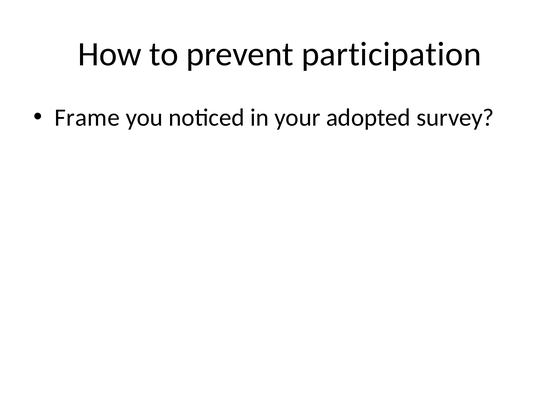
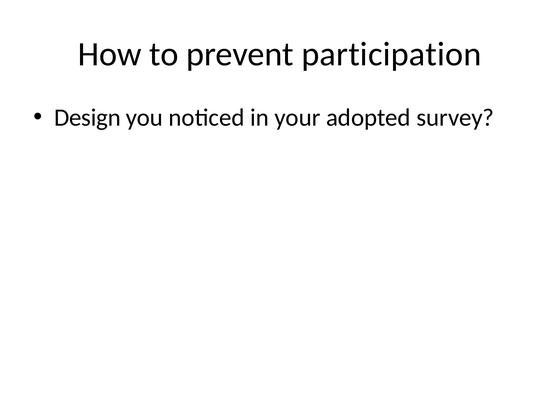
Frame: Frame -> Design (87, 117)
